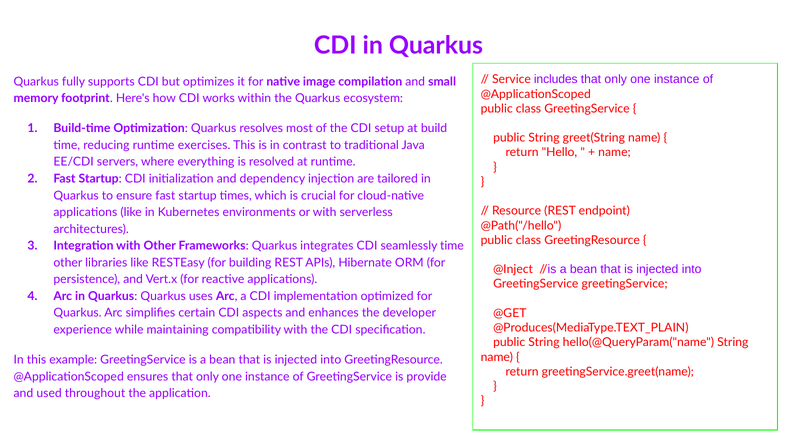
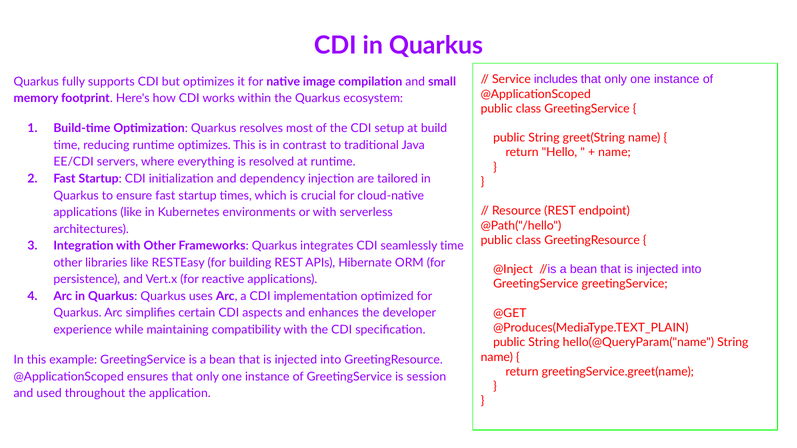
runtime exercises: exercises -> optimizes (204, 145)
provide: provide -> session (426, 377)
